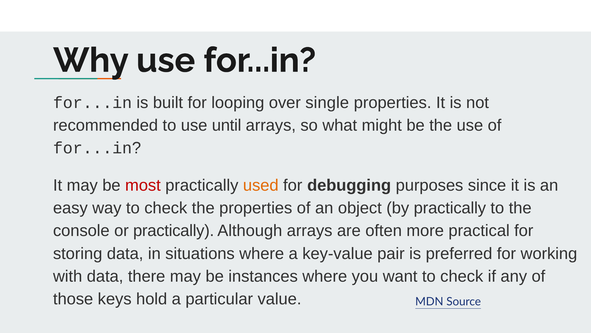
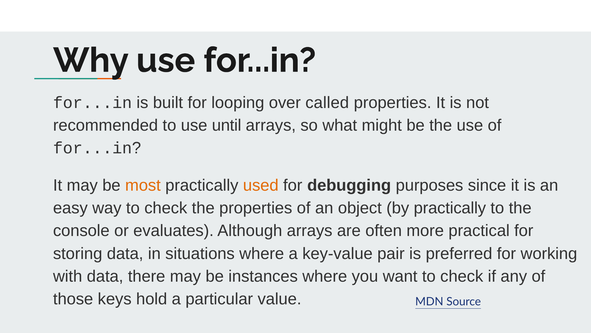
single: single -> called (327, 102)
most colour: red -> orange (143, 185)
or practically: practically -> evaluates (174, 230)
